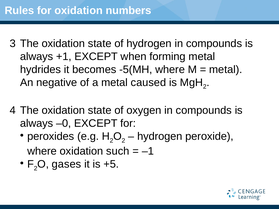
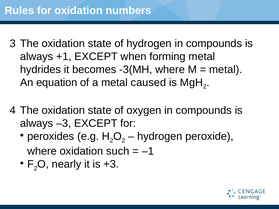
-5(MH: -5(MH -> -3(MH (136, 70)
negative: negative -> equation (57, 83)
–0: –0 -> –3 (64, 123)
gases: gases -> nearly (67, 164)
+5: +5 -> +3 (111, 164)
